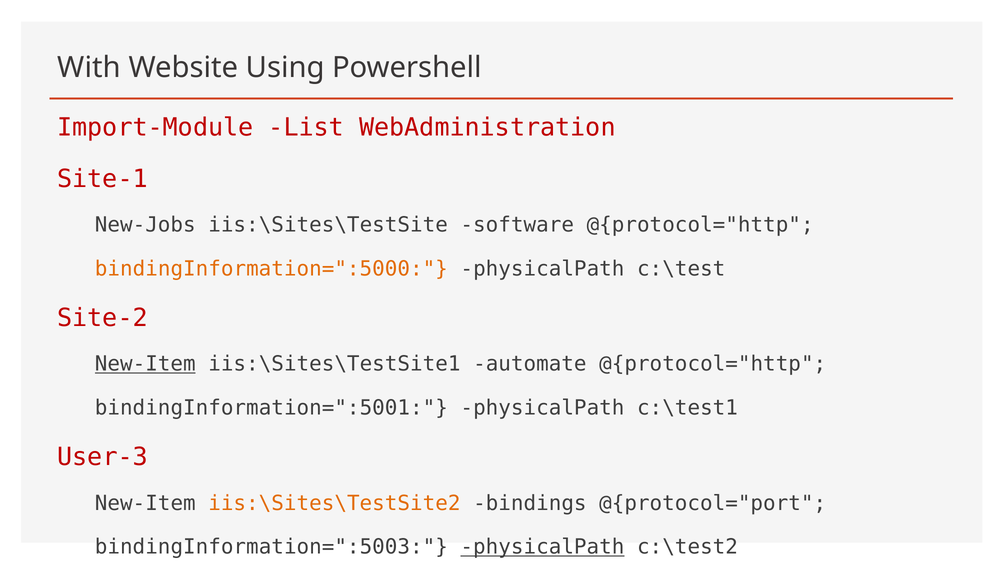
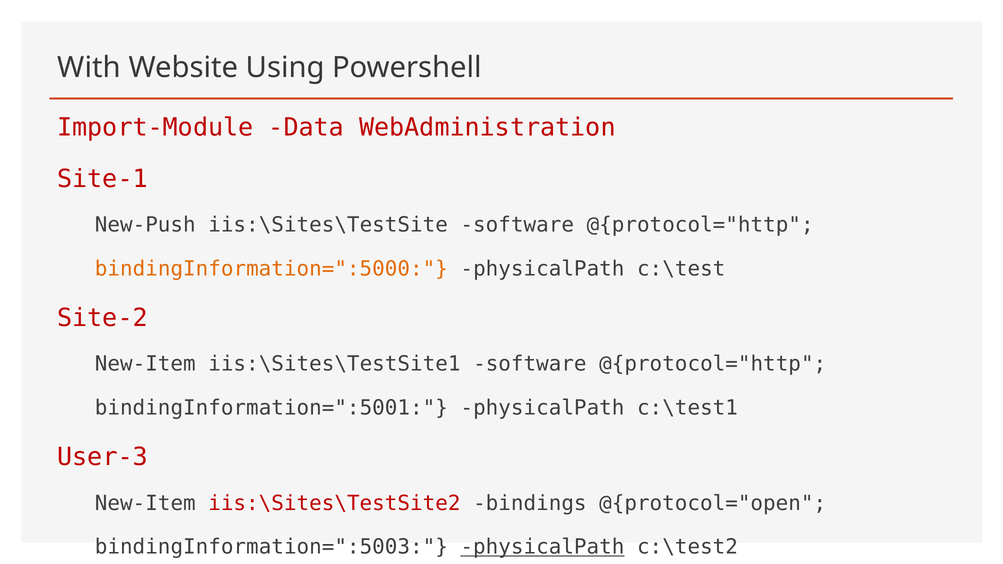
List: List -> Data (306, 127)
New-Jobs: New-Jobs -> New-Push (145, 225)
New-Item underline: present -> none (145, 364)
iis:\Sites\TestSite1 automate: automate -> software (530, 364)
iis:\Sites\TestSite2 colour: orange -> red (334, 503)
@{protocol="port: @{protocol="port -> @{protocol="open (713, 503)
